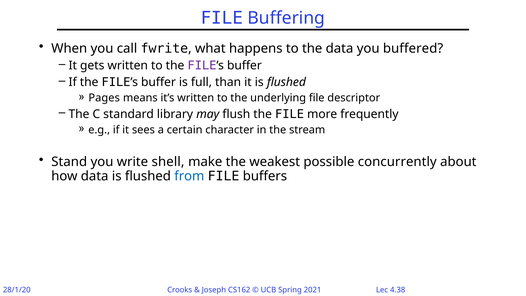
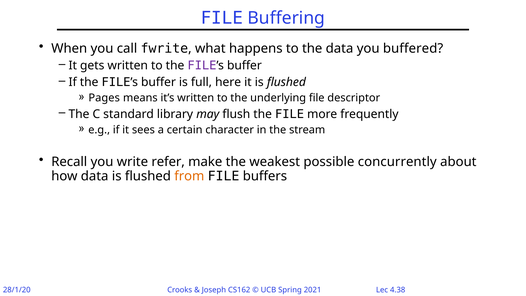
than: than -> here (228, 82)
Stand: Stand -> Recall (69, 162)
shell: shell -> refer (168, 162)
from colour: blue -> orange (189, 176)
